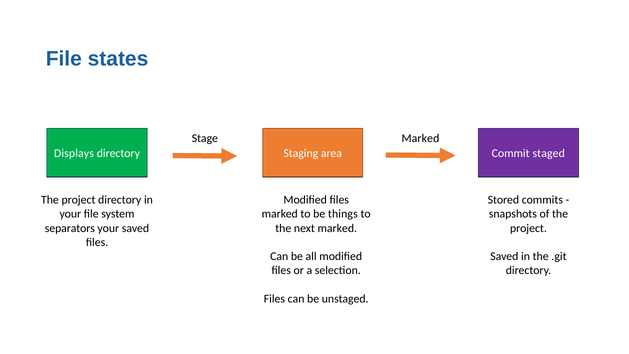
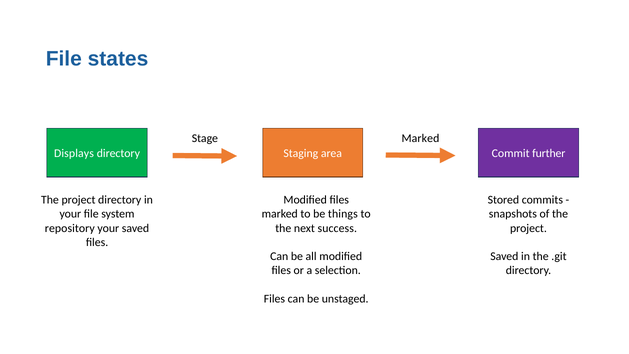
staged: staged -> further (549, 153)
separators: separators -> repository (70, 228)
next marked: marked -> success (337, 228)
